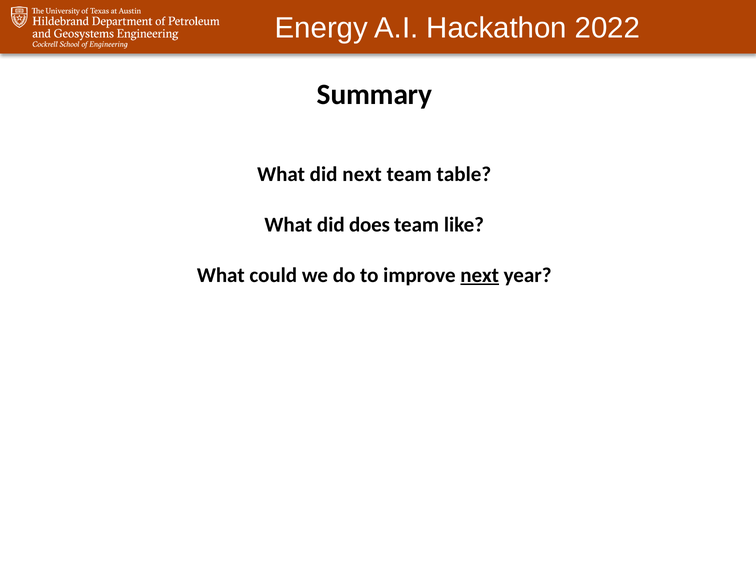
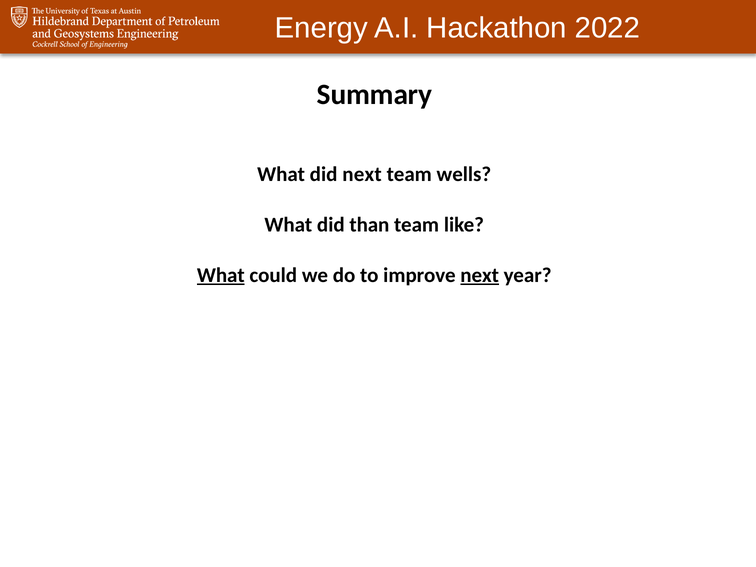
table: table -> wells (464, 174)
does: does -> than (369, 225)
What underline: none -> present (221, 275)
